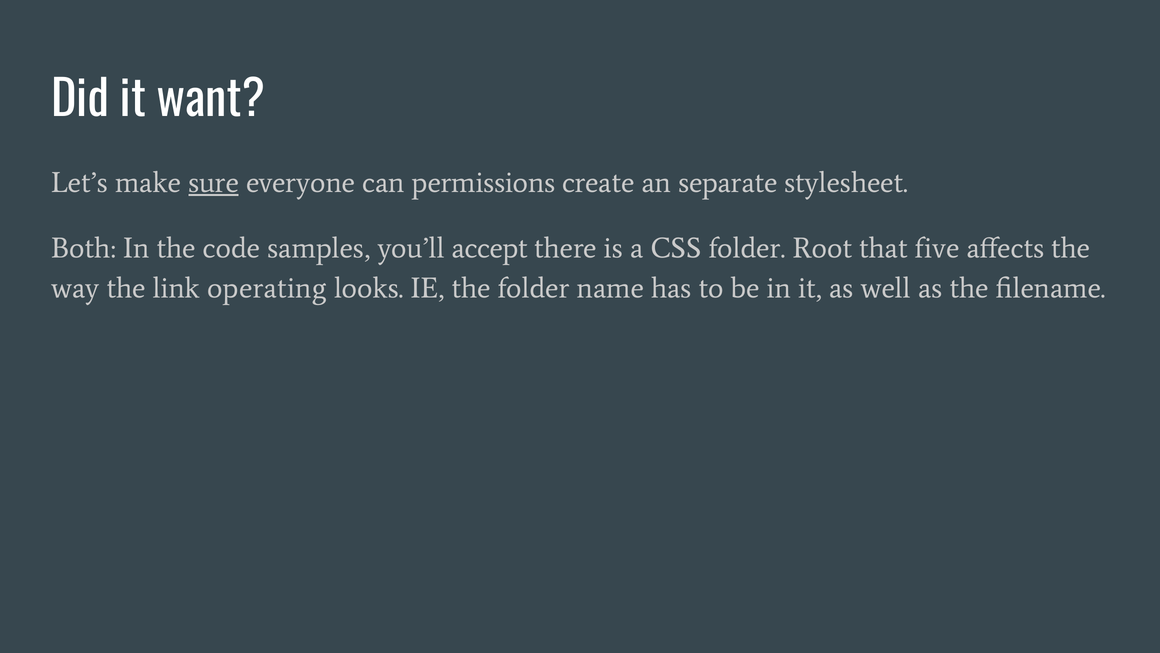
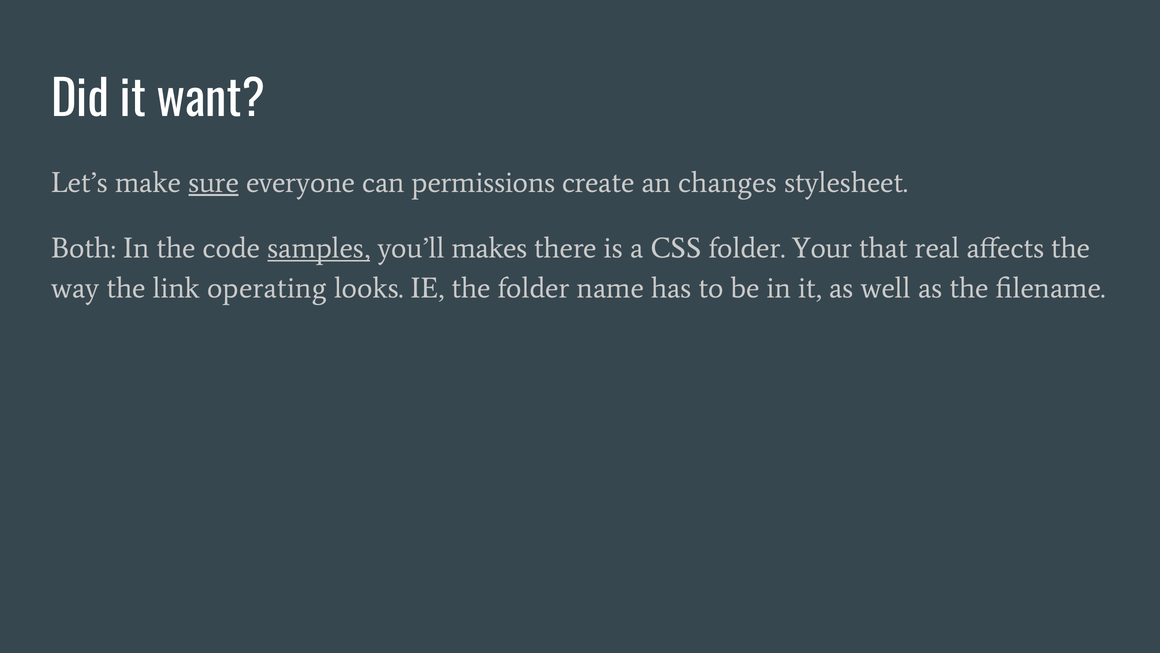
separate: separate -> changes (728, 182)
samples underline: none -> present (319, 248)
accept: accept -> makes (490, 248)
Root: Root -> Your (822, 248)
five: five -> real (937, 248)
